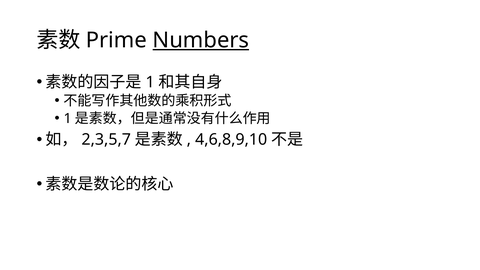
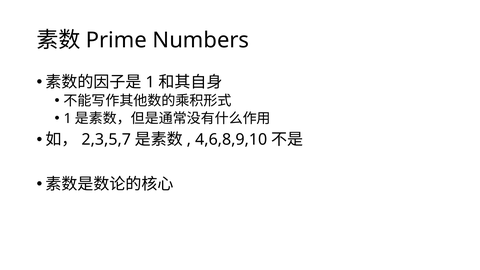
Numbers underline: present -> none (201, 40)
